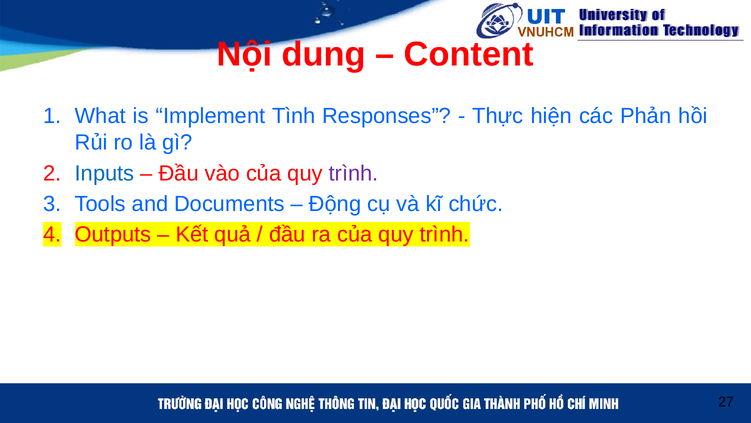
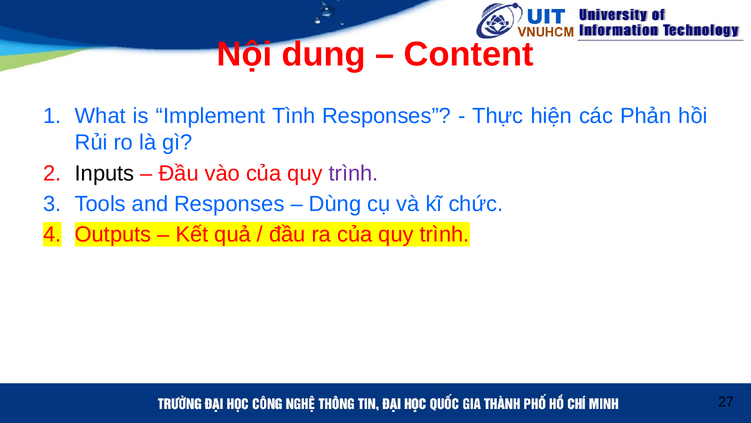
Inputs colour: blue -> black (105, 173)
and Documents: Documents -> Responses (229, 204)
Động: Động -> Dùng (335, 204)
